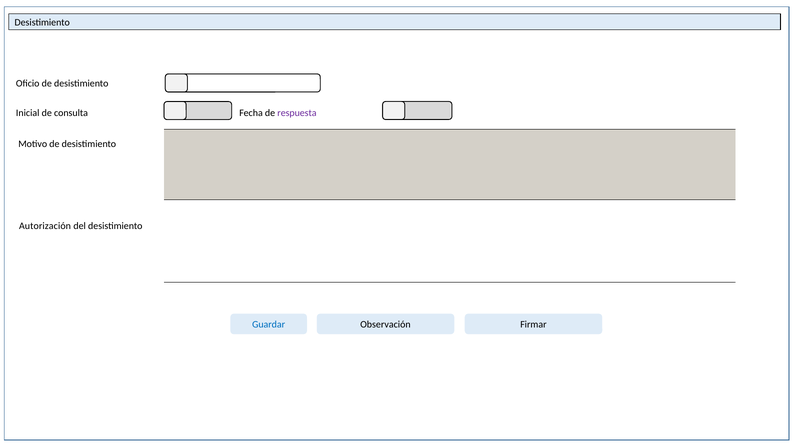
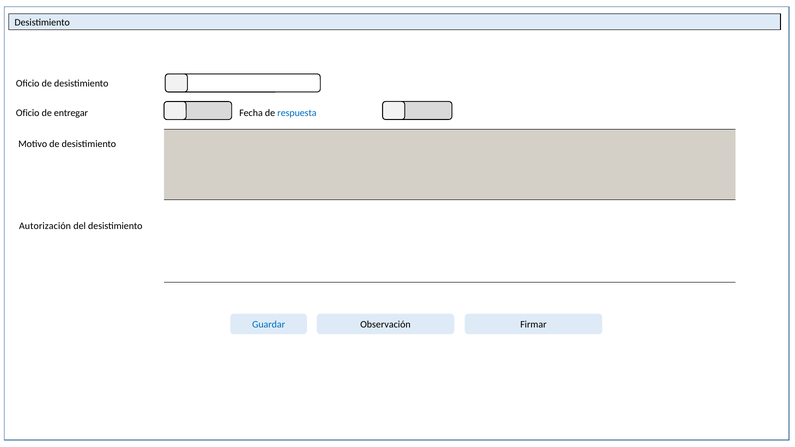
Inicial: Inicial -> Oficio (28, 113)
consulta: consulta -> entregar (71, 113)
respuesta colour: purple -> blue (297, 113)
